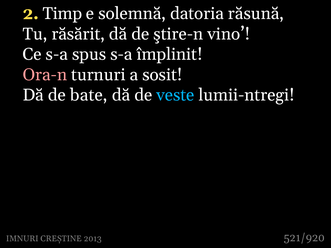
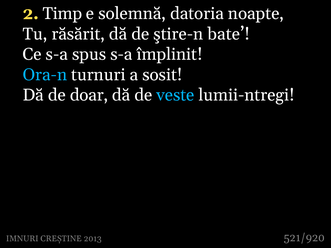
răsună: răsună -> noapte (256, 14)
vino: vino -> bate (229, 34)
Ora-n colour: pink -> light blue (45, 75)
bate: bate -> doar (89, 95)
